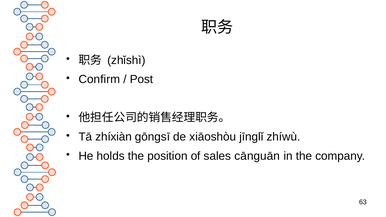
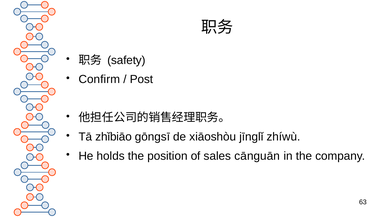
zhǐshì: zhǐshì -> safety (126, 60)
zhíxiàn: zhíxiàn -> zhǐbiāo (114, 137)
